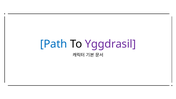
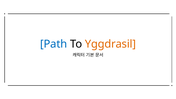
Yggdrasil colour: purple -> orange (110, 44)
